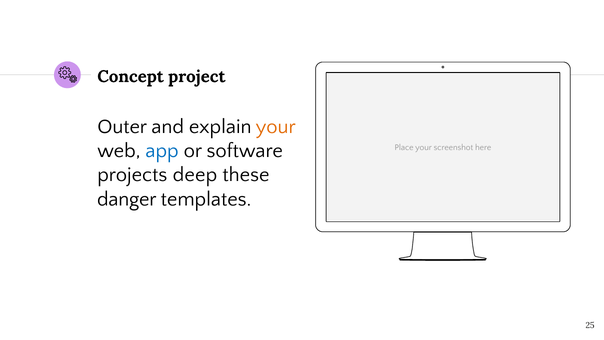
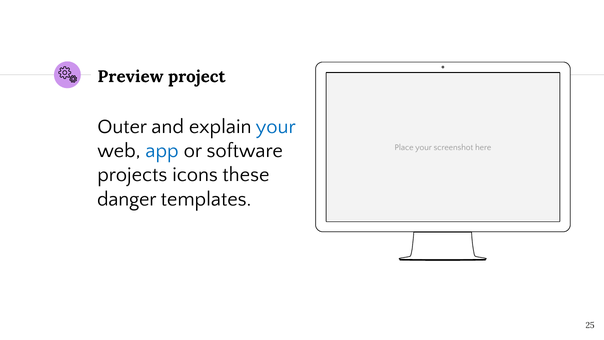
Concept: Concept -> Preview (130, 76)
your colour: orange -> blue (276, 126)
deep: deep -> icons (195, 175)
